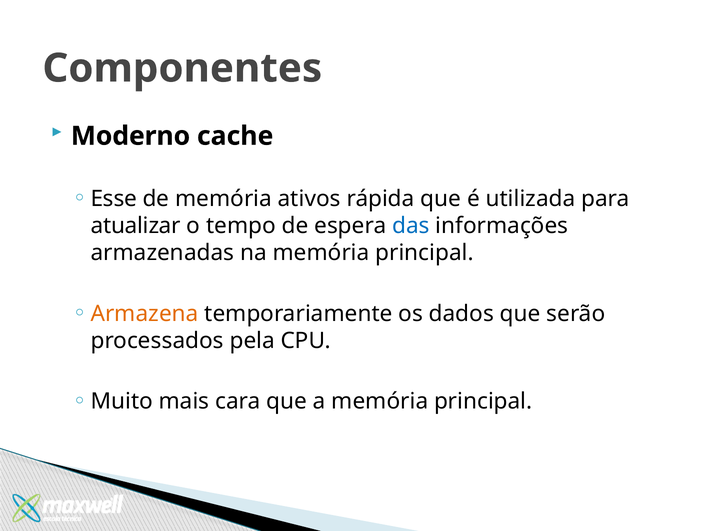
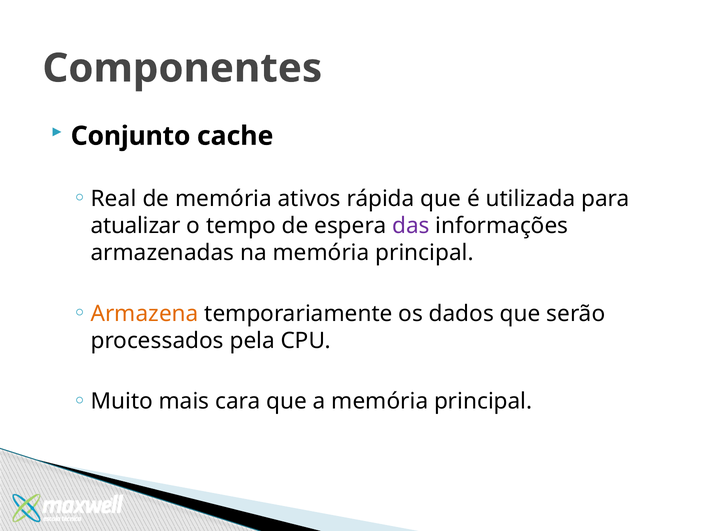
Moderno: Moderno -> Conjunto (131, 136)
Esse: Esse -> Real (114, 199)
das colour: blue -> purple (411, 226)
